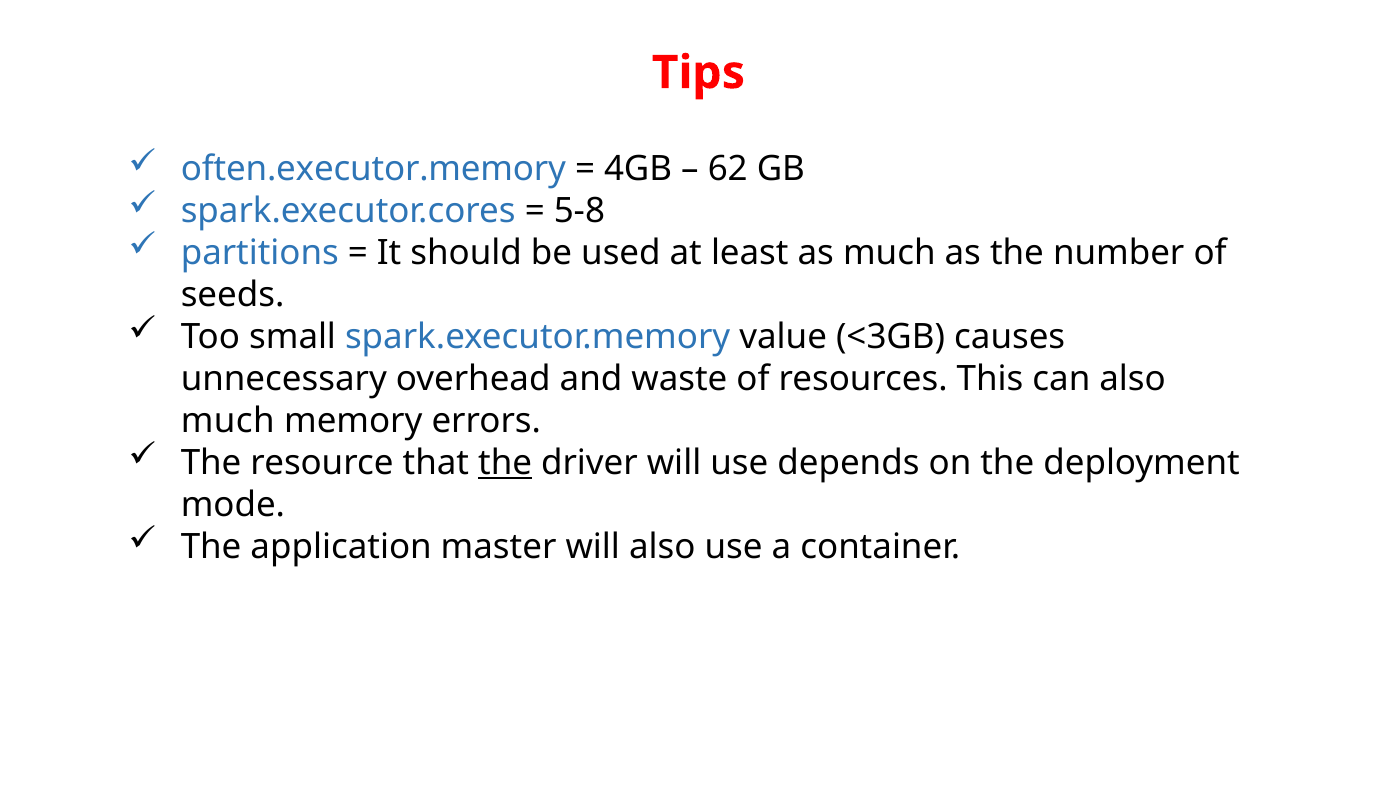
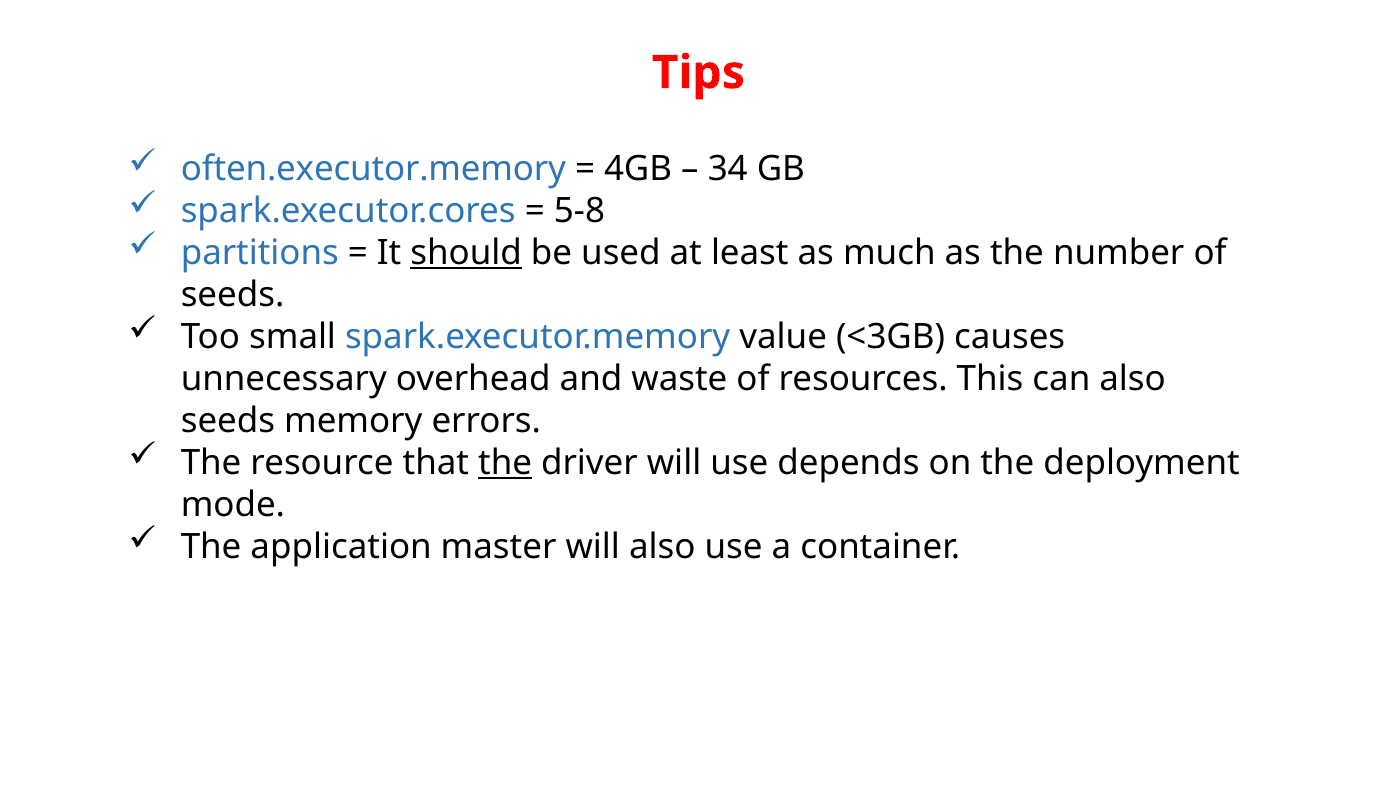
62: 62 -> 34 (728, 169)
should underline: none -> present (466, 253)
much: much -> seeds (228, 421)
